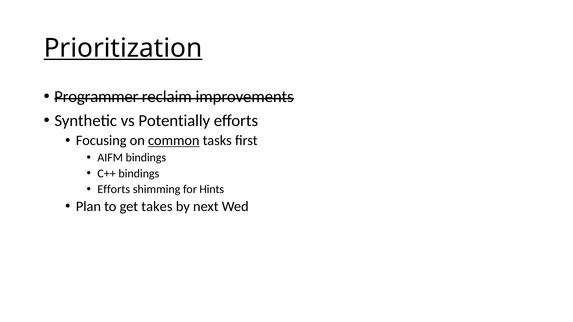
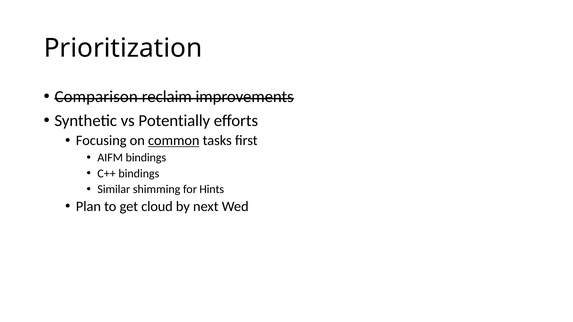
Prioritization underline: present -> none (123, 48)
Programmer: Programmer -> Comparison (96, 97)
Efforts: Efforts -> Similar (114, 190)
takes: takes -> cloud (157, 207)
